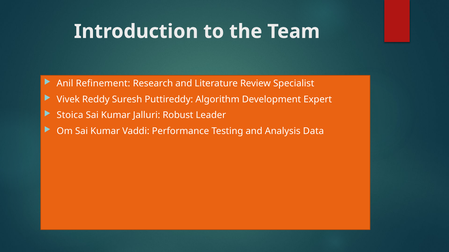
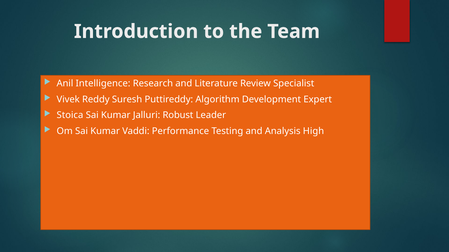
Refinement: Refinement -> Intelligence (103, 84)
Data: Data -> High (313, 131)
